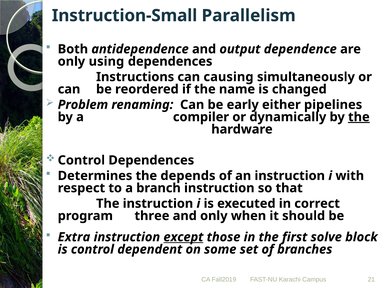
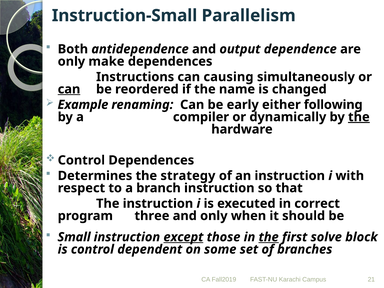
using: using -> make (106, 61)
can underline: none -> present (69, 89)
Problem: Problem -> Example (83, 105)
pipelines: pipelines -> following (333, 105)
depends: depends -> strategy (188, 176)
Extra: Extra -> Small (74, 237)
the underline: none -> present (269, 237)
